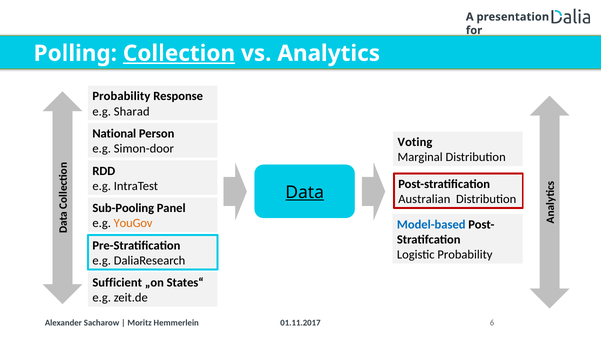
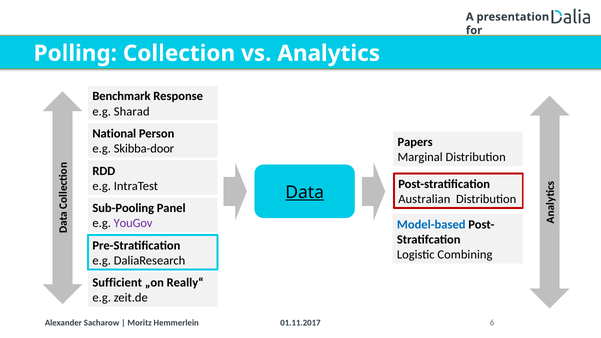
Collection underline: present -> none (179, 53)
Probability: Probability -> Benchmark (121, 96)
Voting: Voting -> Papers (415, 142)
Simon-door: Simon-door -> Skibba-door (144, 149)
YouGov colour: orange -> purple (133, 223)
Logistic Probability: Probability -> Combining (465, 255)
States“: States“ -> Really“ (185, 283)
